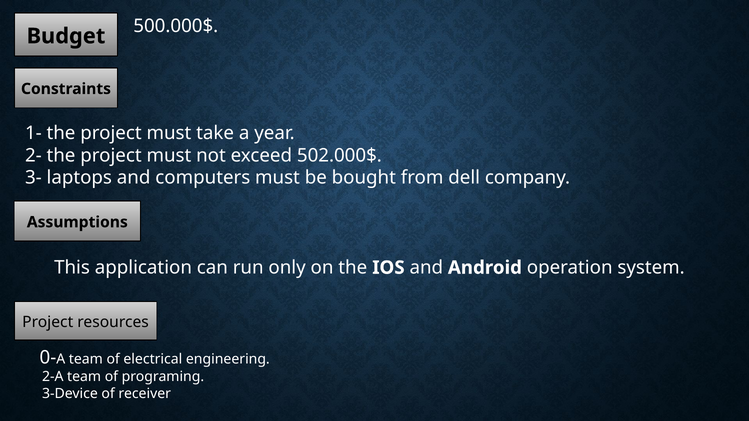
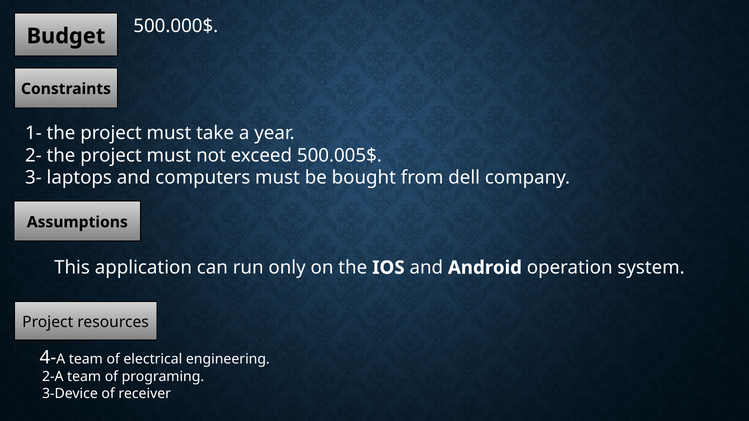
502.000$: 502.000$ -> 500.005$ (339, 155)
0-: 0- -> 4- (48, 358)
